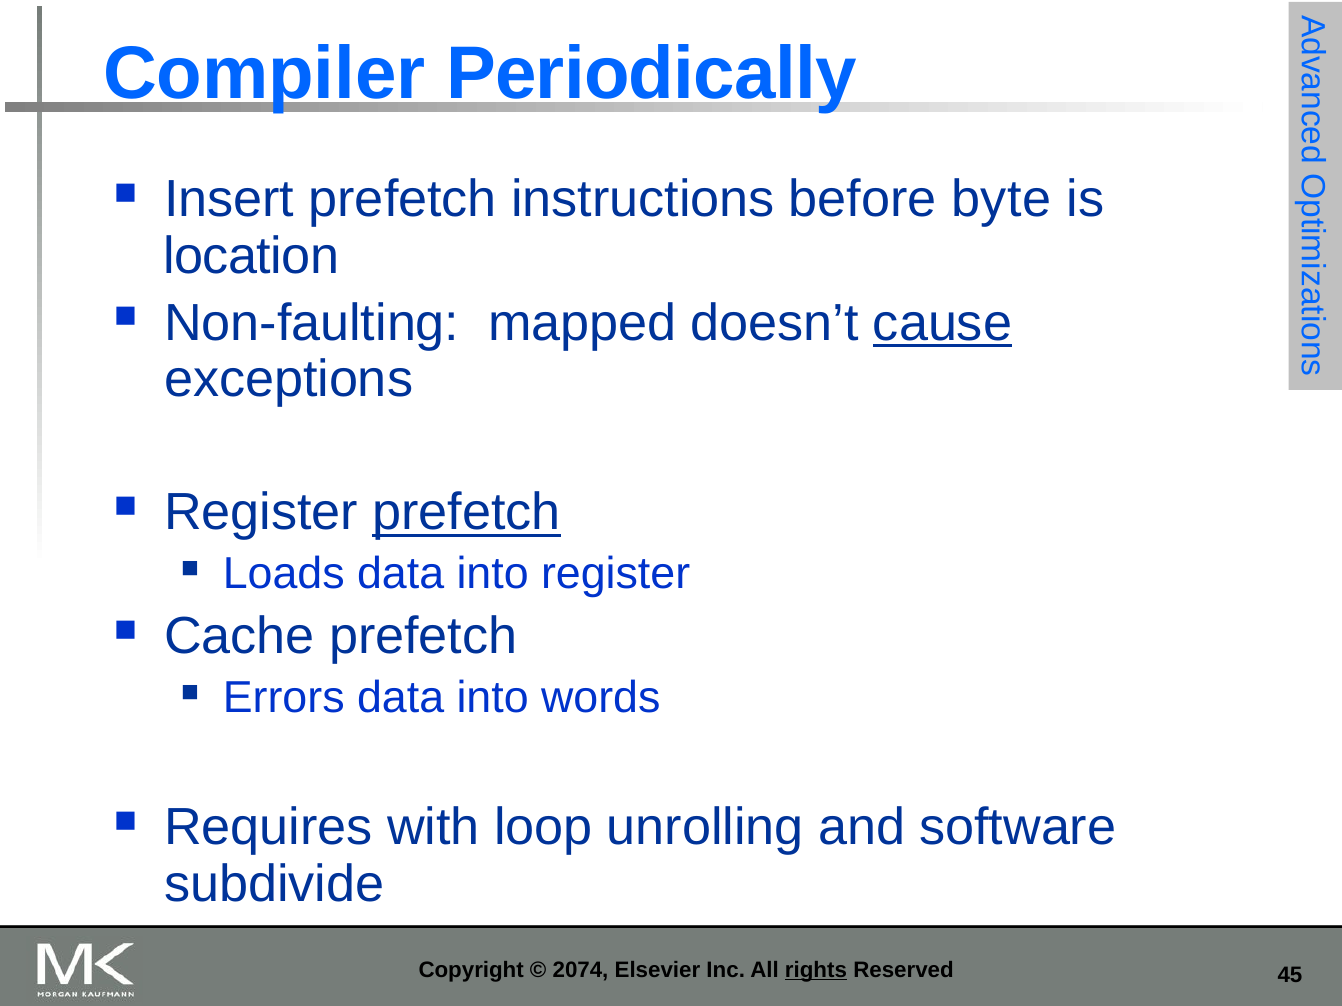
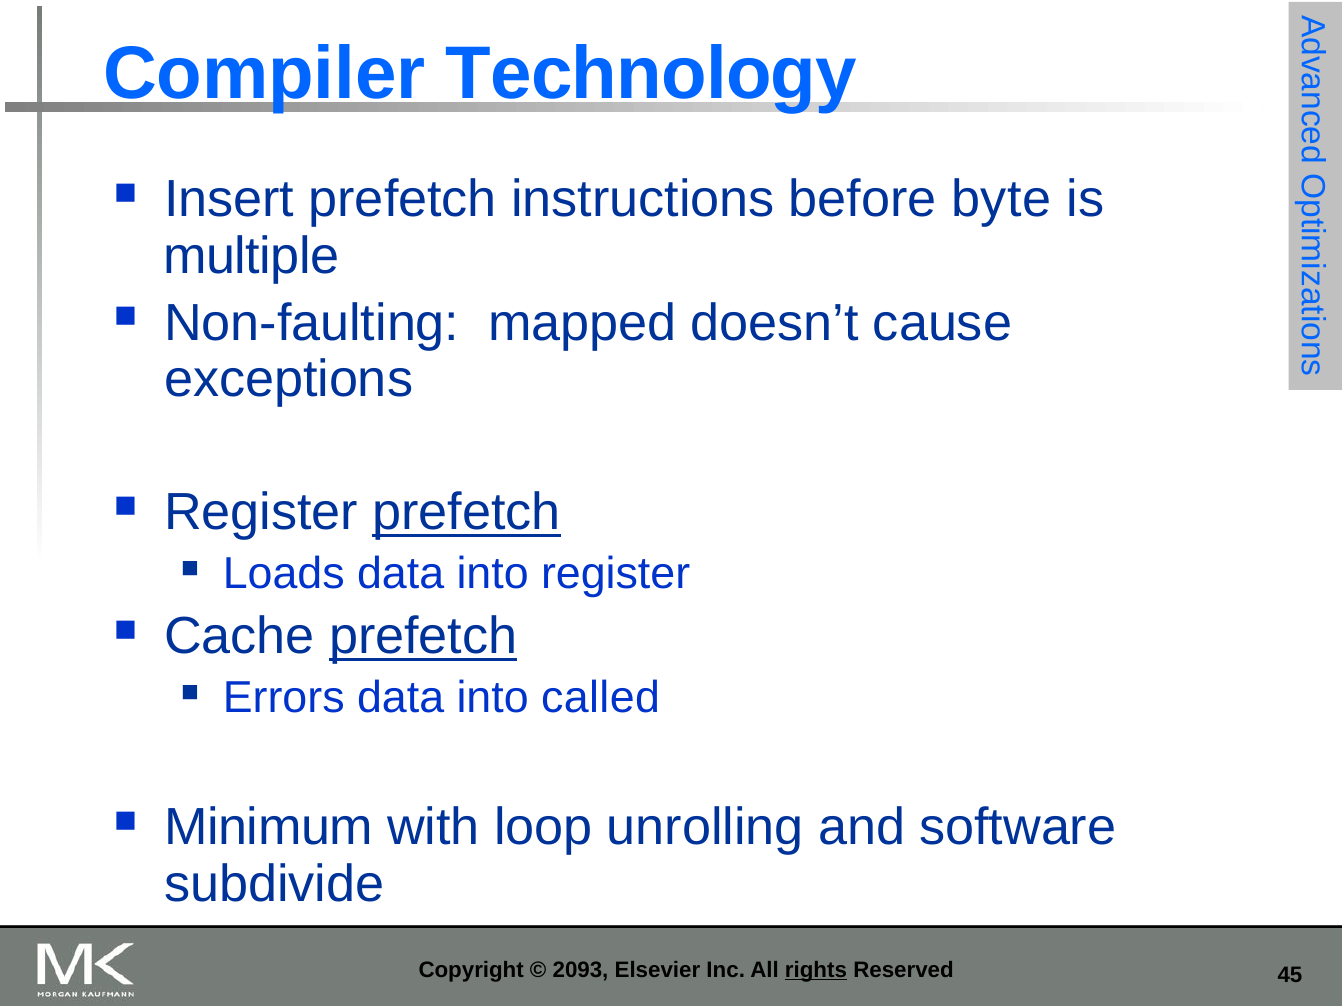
Periodically: Periodically -> Technology (651, 74)
location: location -> multiple (251, 256)
cause underline: present -> none (943, 323)
prefetch underline: none -> present (423, 637)
words: words -> called (601, 698)
Requires: Requires -> Minimum (269, 828)
2074: 2074 -> 2093 (581, 971)
